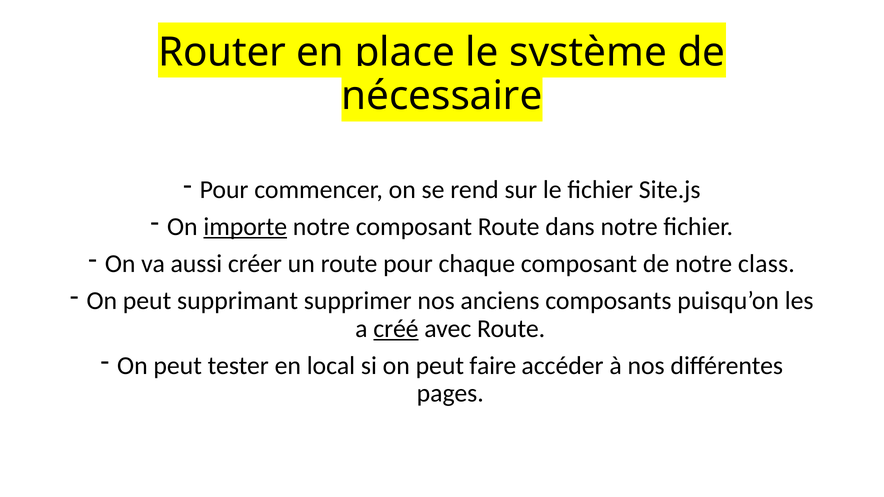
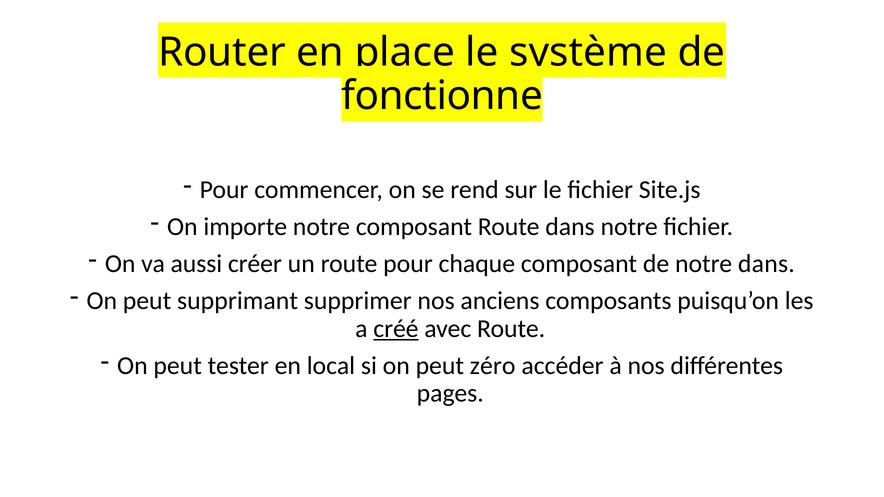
nécessaire: nécessaire -> fonctionne (442, 96)
importe underline: present -> none (245, 227)
notre class: class -> dans (766, 264)
faire: faire -> zéro (493, 366)
